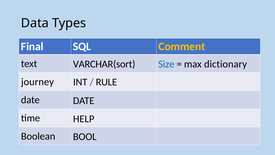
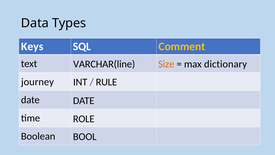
Final: Final -> Keys (32, 46)
VARCHAR(sort: VARCHAR(sort -> VARCHAR(line (104, 64)
Size colour: blue -> orange (166, 64)
HELP: HELP -> ROLE (84, 119)
